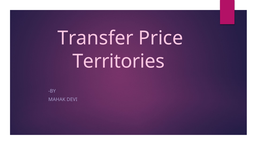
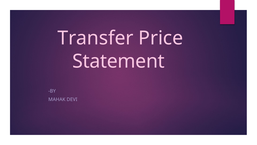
Territories: Territories -> Statement (119, 61)
